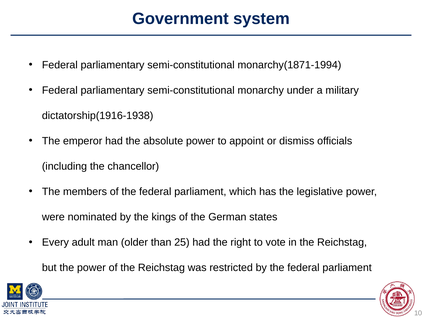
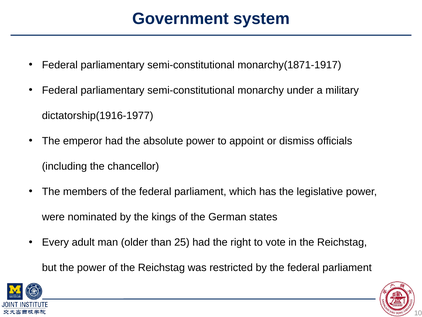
monarchy(1871-1994: monarchy(1871-1994 -> monarchy(1871-1917 (289, 65)
dictatorship(1916-1938: dictatorship(1916-1938 -> dictatorship(1916-1977 (98, 115)
